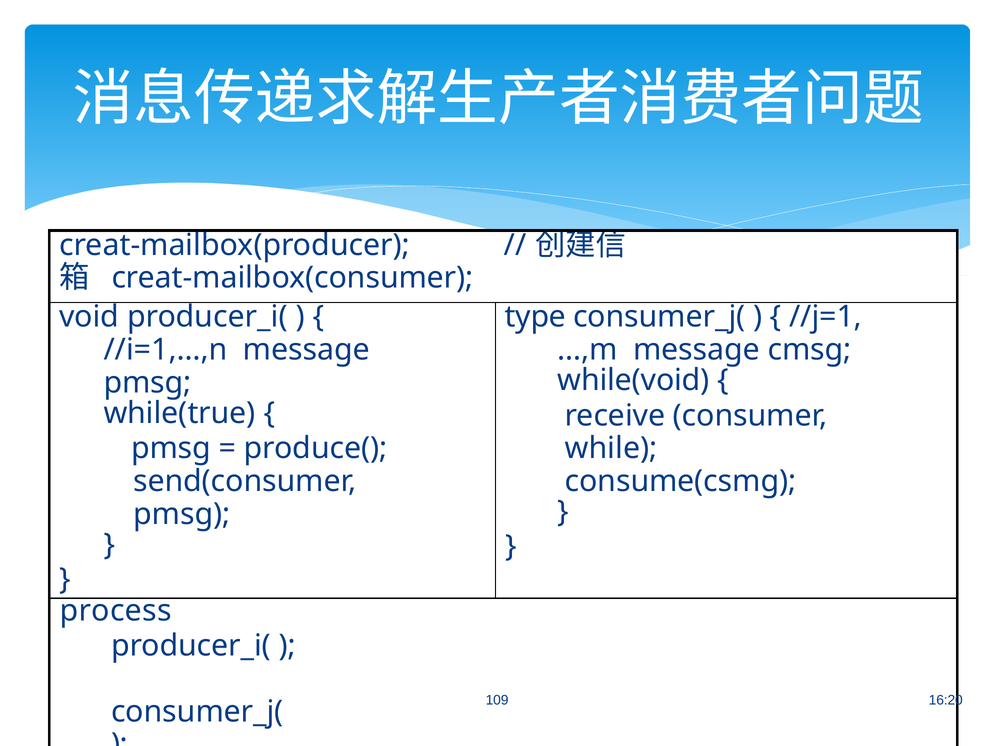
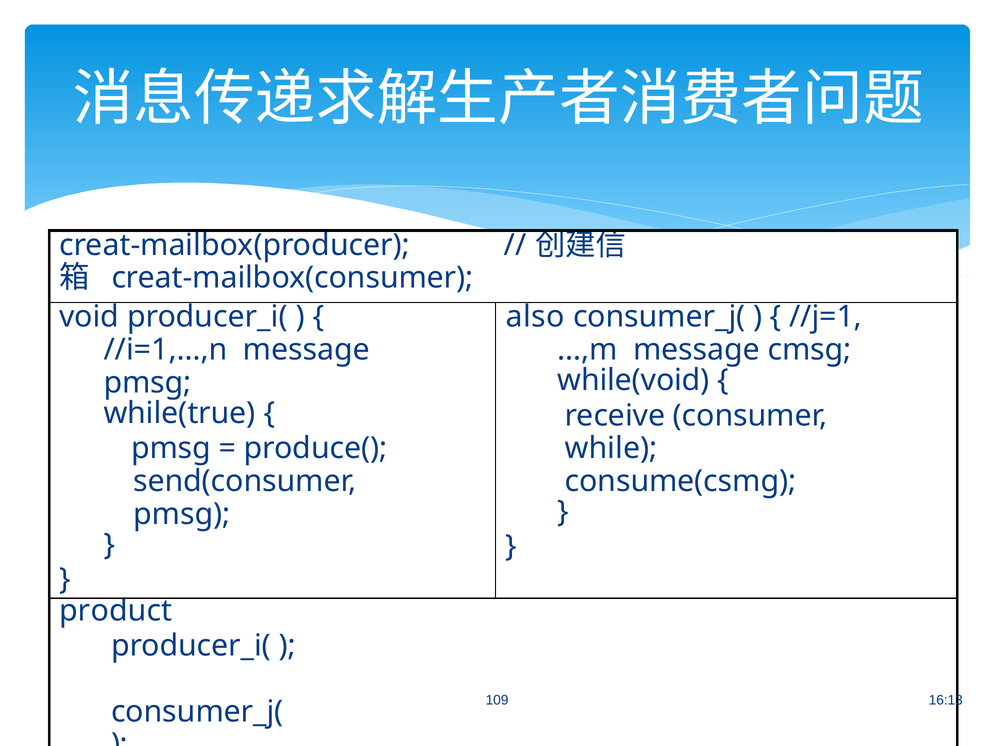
type: type -> also (535, 317)
process: process -> product (116, 610)
16:20: 16:20 -> 16:13 (946, 700)
